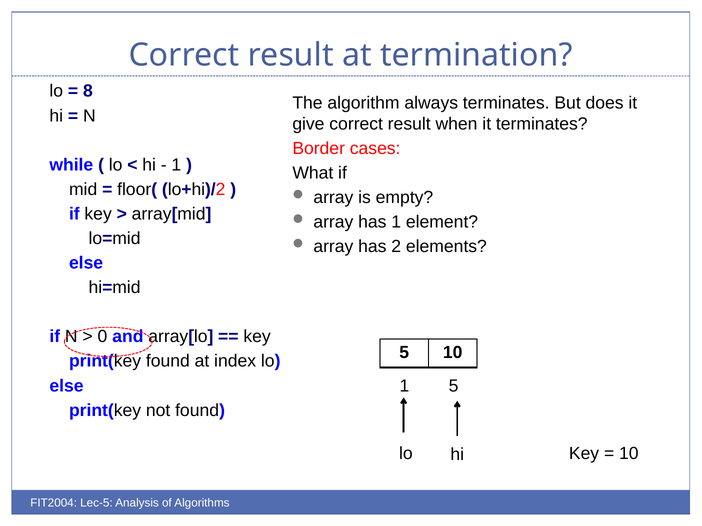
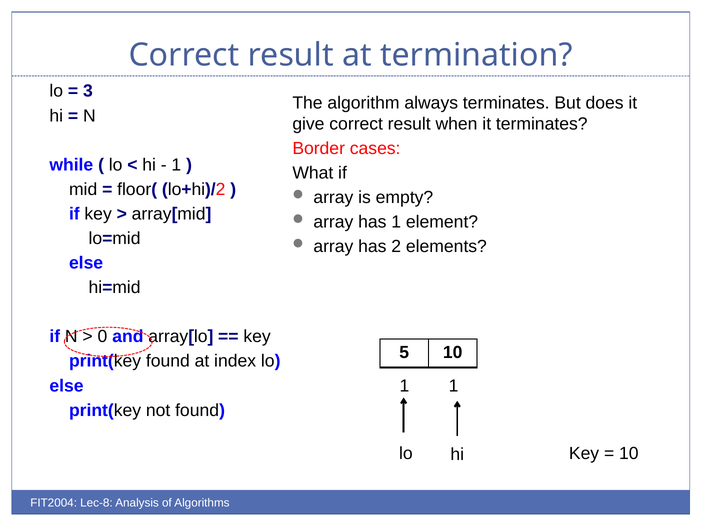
8: 8 -> 3 (88, 91)
1 5: 5 -> 1 (454, 386)
Lec-5: Lec-5 -> Lec-8 (96, 503)
